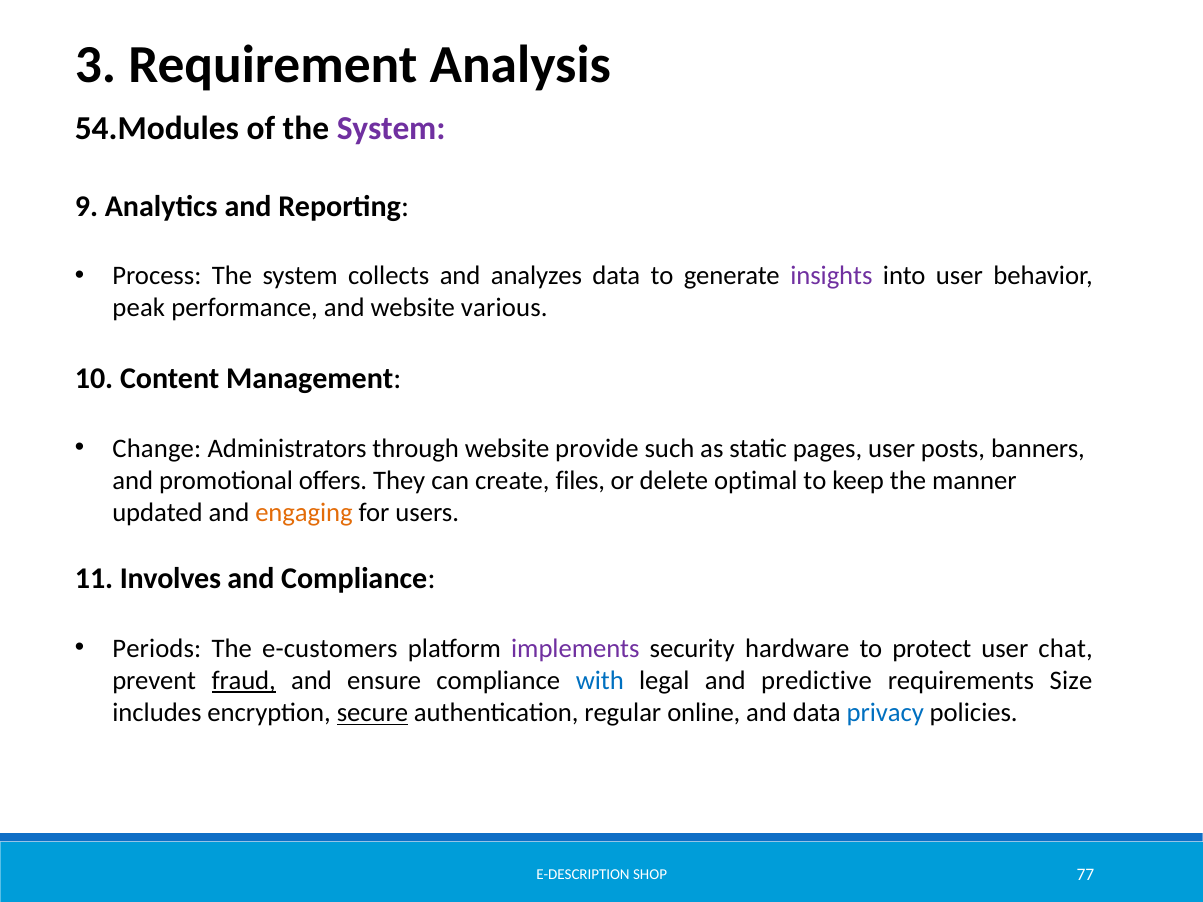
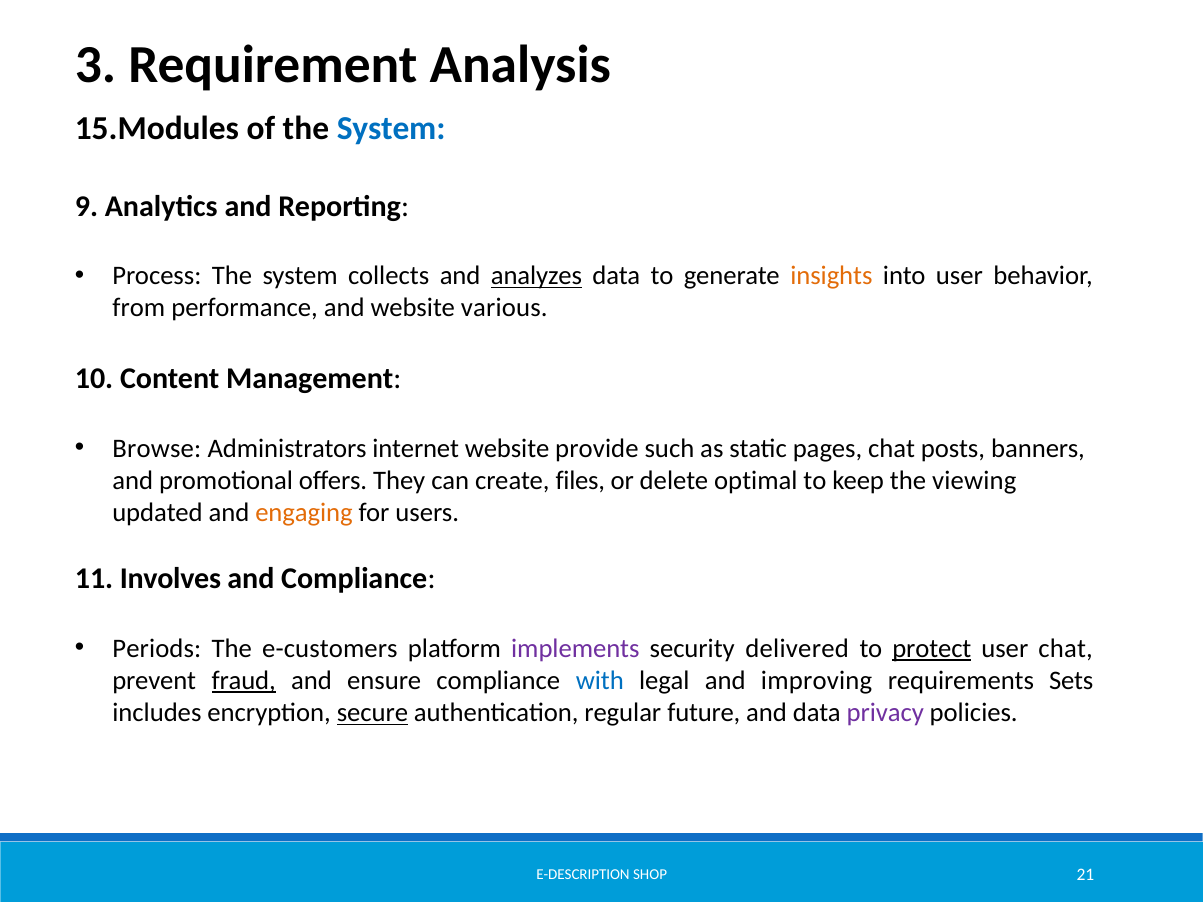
54.Modules: 54.Modules -> 15.Modules (157, 128)
System colour: purple -> blue (391, 128)
analyzes underline: none -> present (536, 276)
insights colour: purple -> orange (831, 276)
peak: peak -> from (139, 308)
Change: Change -> Browse (157, 448)
through: through -> internet (416, 448)
pages user: user -> chat (892, 448)
manner: manner -> viewing (974, 481)
hardware: hardware -> delivered (797, 649)
protect underline: none -> present (932, 649)
predictive: predictive -> improving (817, 681)
Size: Size -> Sets (1071, 681)
online: online -> future (704, 713)
privacy colour: blue -> purple (885, 713)
77: 77 -> 21 (1085, 875)
